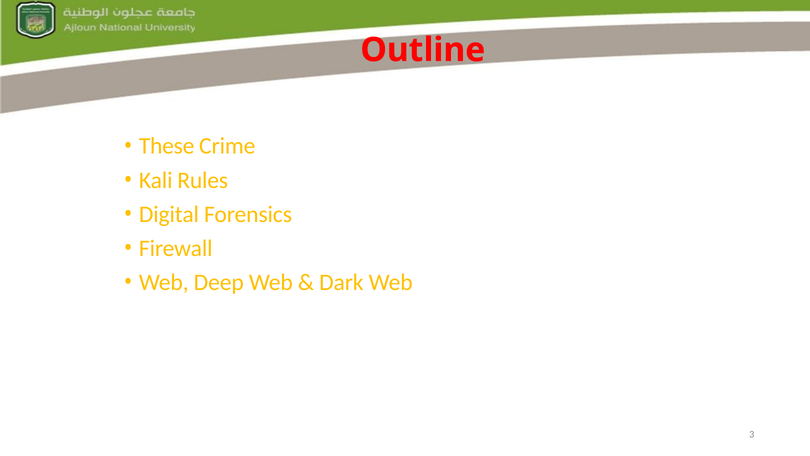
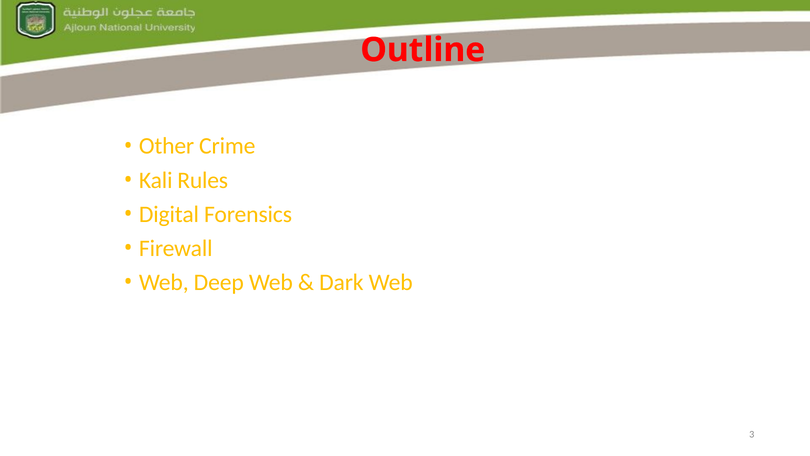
These: These -> Other (167, 146)
